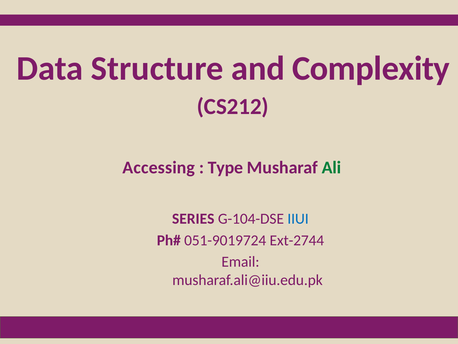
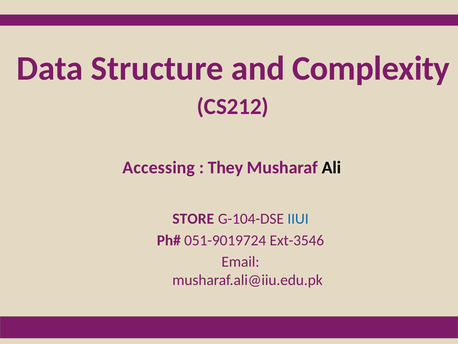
Type: Type -> They (226, 167)
Ali colour: green -> black (331, 167)
SERIES: SERIES -> STORE (193, 219)
Ext-2744: Ext-2744 -> Ext-3546 (297, 240)
